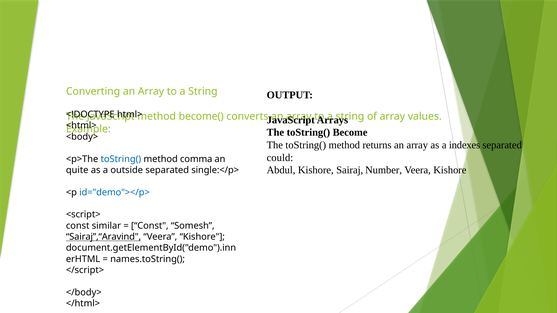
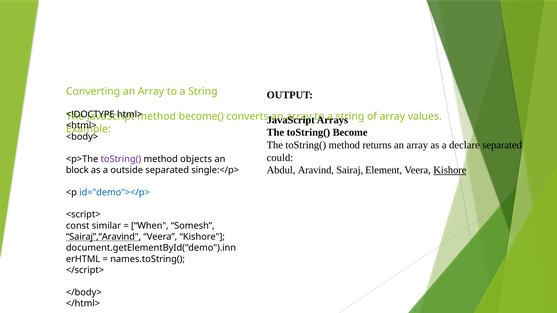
indexes: indexes -> declare (464, 145)
toString( colour: blue -> purple (121, 159)
comma: comma -> objects (196, 159)
Abdul Kishore: Kishore -> Aravind (316, 170)
Number: Number -> Element (384, 170)
Kishore underline: none -> present (450, 170)
quite: quite -> block (77, 170)
Const: Const -> When (150, 226)
